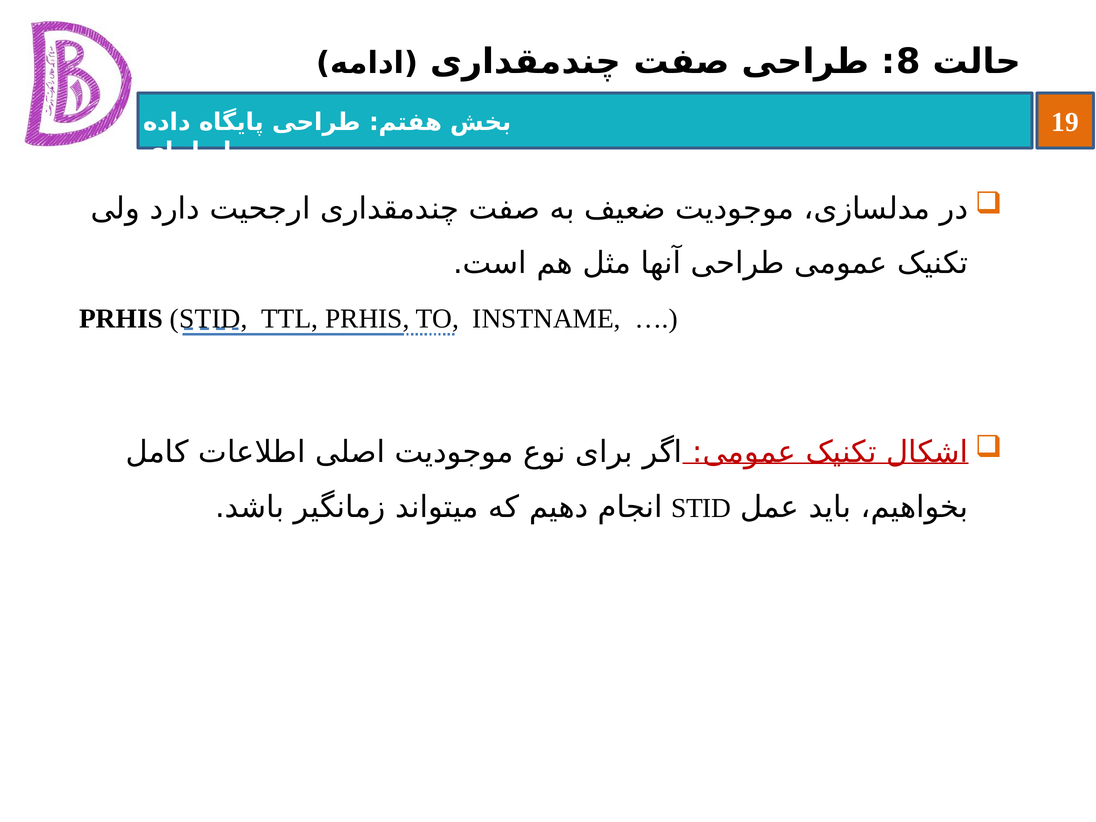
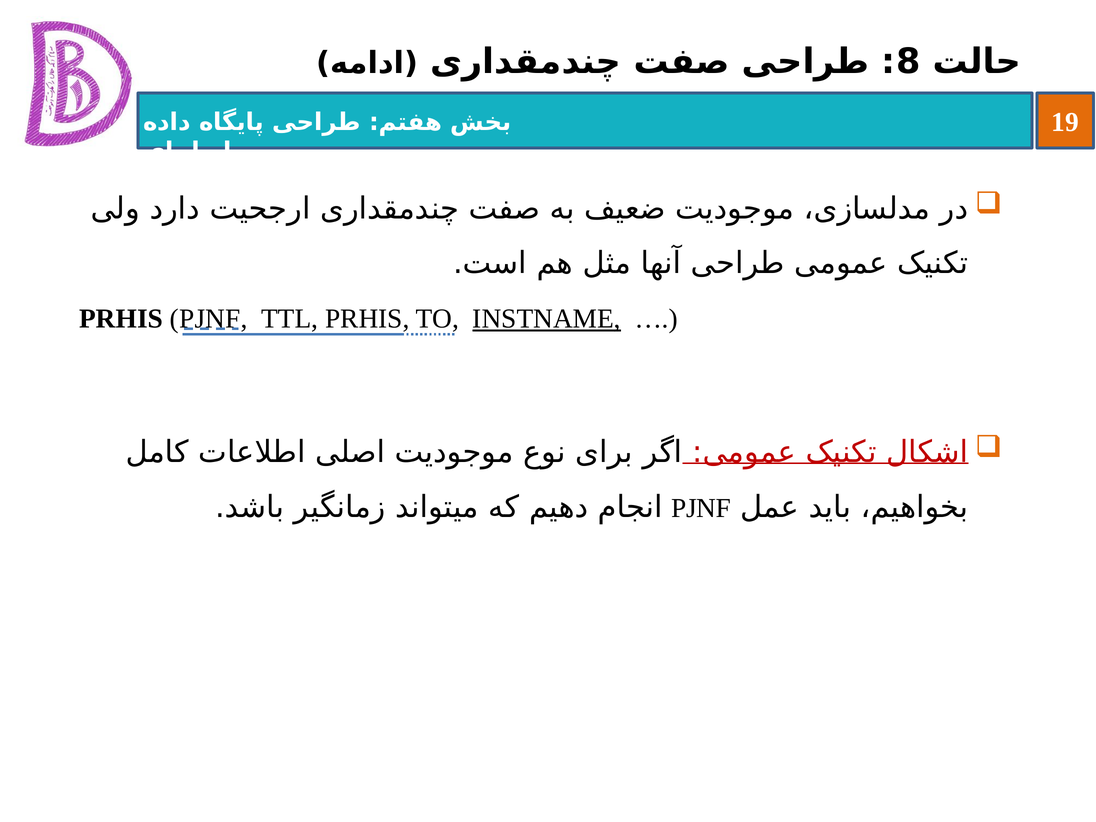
PRHIS STID: STID -> PJNF (209, 319)
INSTNAME underline: none -> present (547, 319)
STID: STID -> PJNF (701, 508)
